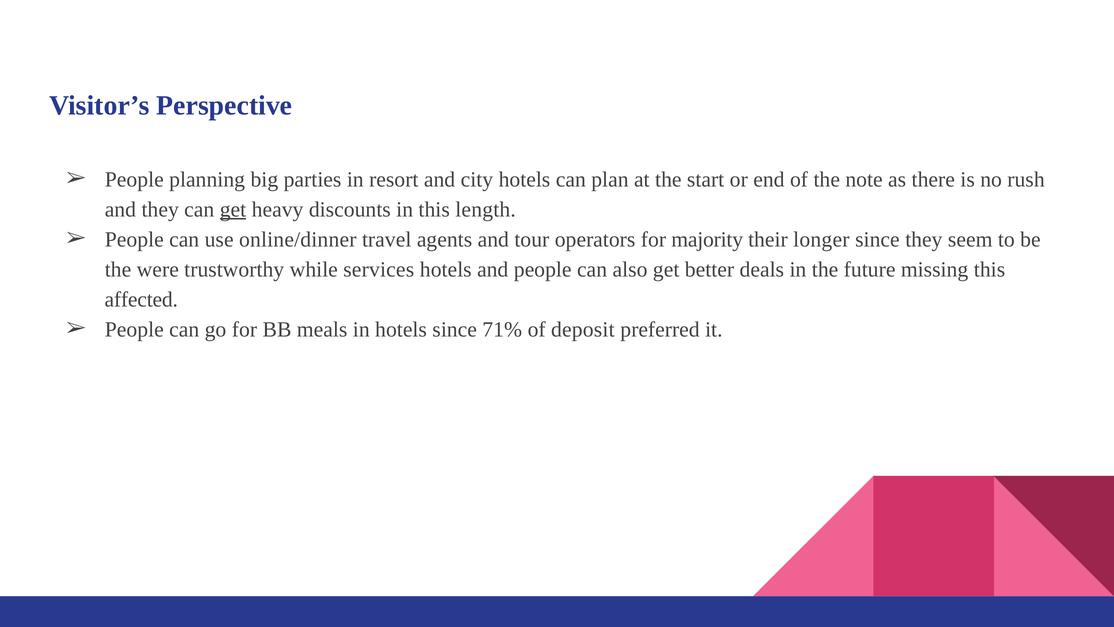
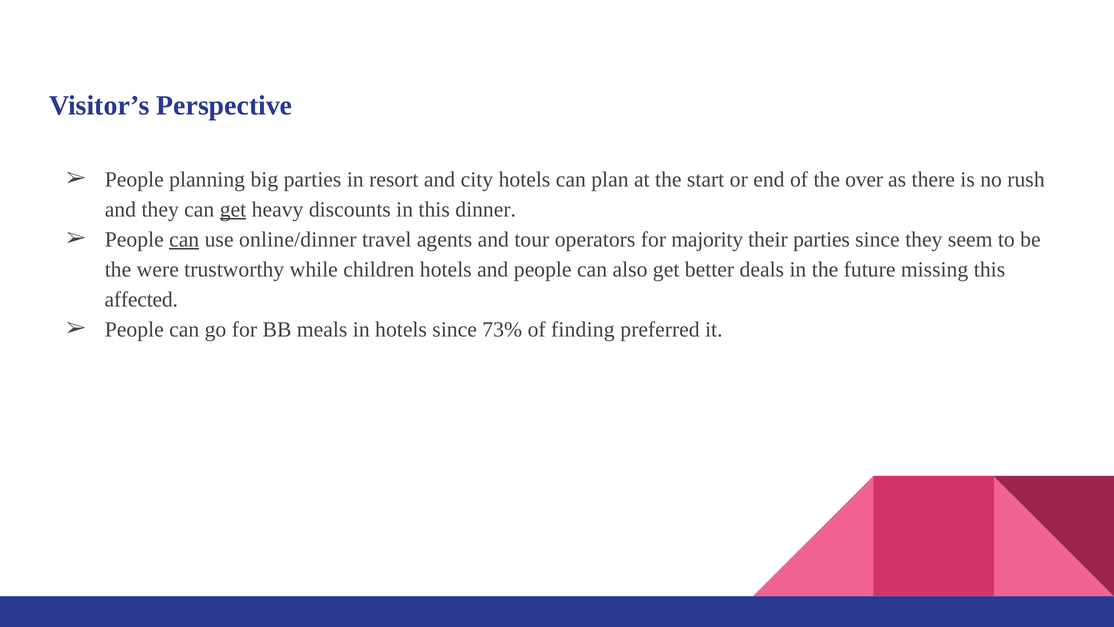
note: note -> over (864, 179)
length: length -> dinner (486, 209)
can underline: none -> present (184, 239)
their longer: longer -> parties (822, 239)
services: services -> children (379, 269)
71%: 71% -> 73% (502, 329)
deposit: deposit -> finding (583, 329)
